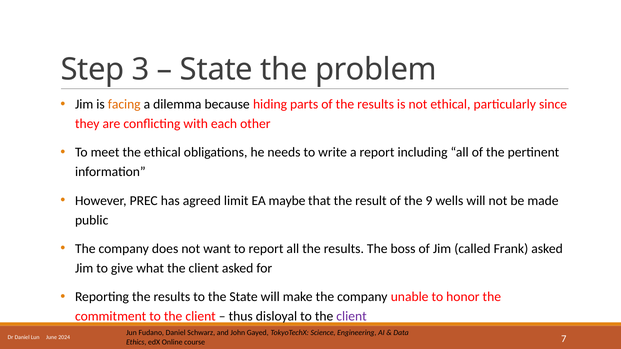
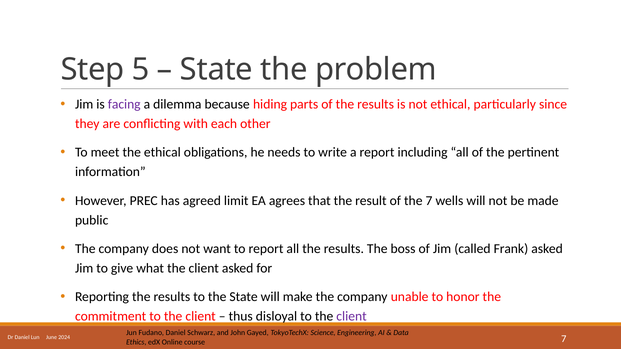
3: 3 -> 5 (141, 70)
facing colour: orange -> purple (124, 104)
maybe: maybe -> agrees (287, 201)
the 9: 9 -> 7 (429, 201)
